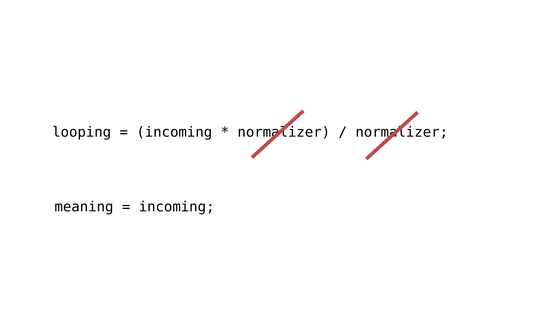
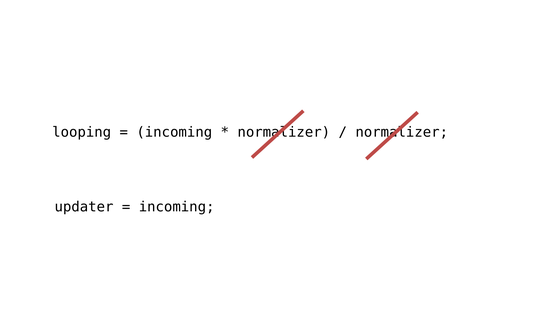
meaning: meaning -> updater (84, 207)
